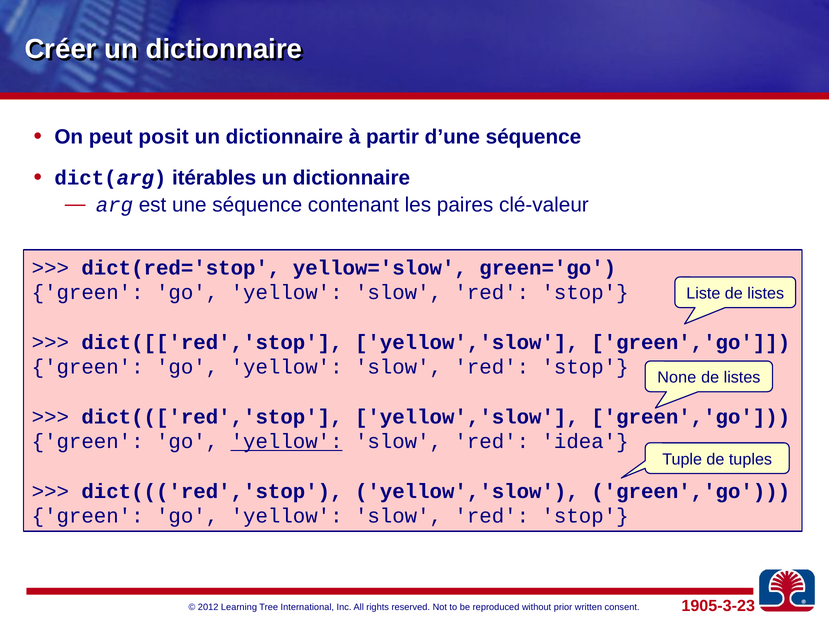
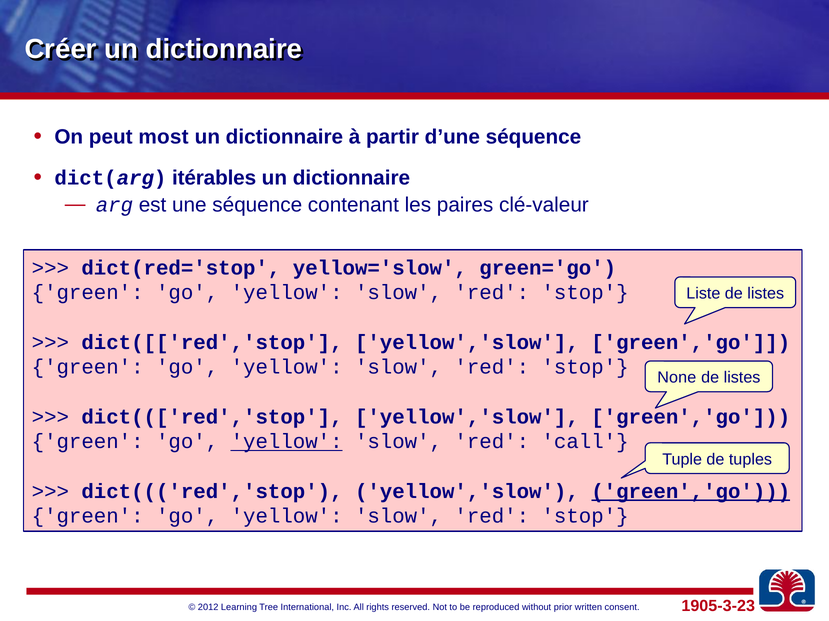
posit: posit -> most (164, 137)
idea: idea -> call (585, 442)
green','go underline: none -> present (691, 492)
